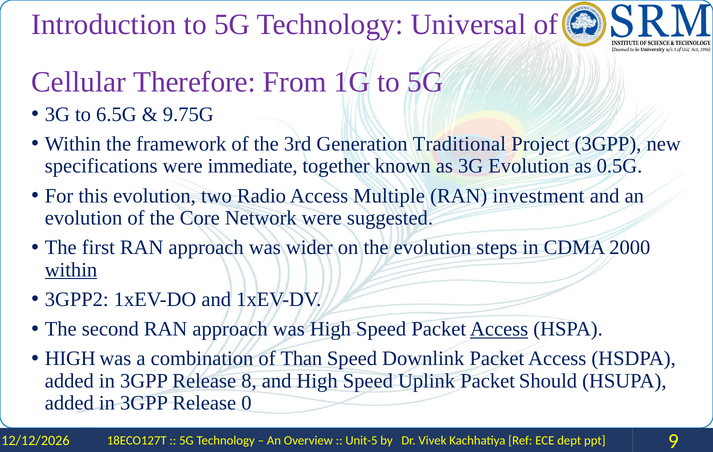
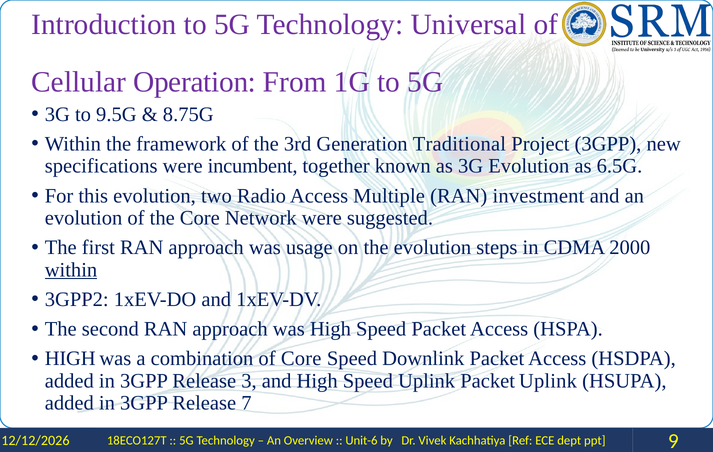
Therefore: Therefore -> Operation (195, 82)
6.5G: 6.5G -> 9.5G (116, 114)
9.75G: 9.75G -> 8.75G (188, 114)
immediate: immediate -> incumbent (253, 166)
0.5G: 0.5G -> 6.5G (619, 166)
wider: wider -> usage (309, 248)
Access underline: present -> none (499, 329)
of Than: Than -> Core (301, 359)
8: 8 -> 3 (249, 381)
Packet Should: Should -> Uplink (548, 381)
0: 0 -> 7 (246, 403)
Unit-5: Unit-5 -> Unit-6 (361, 441)
